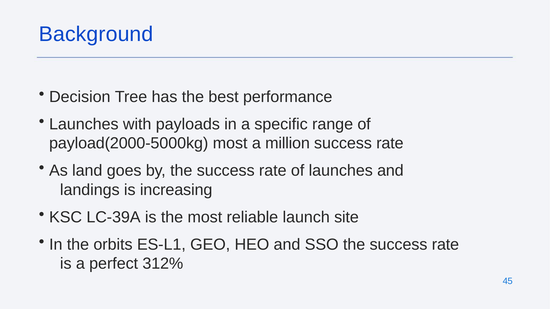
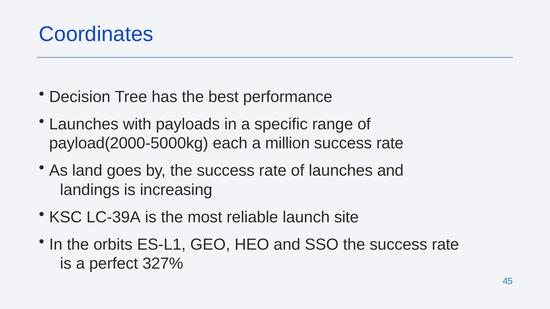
Background: Background -> Coordinates (96, 34)
payload(2000-5000kg most: most -> each (230, 144)
312%: 312% -> 327% (163, 264)
